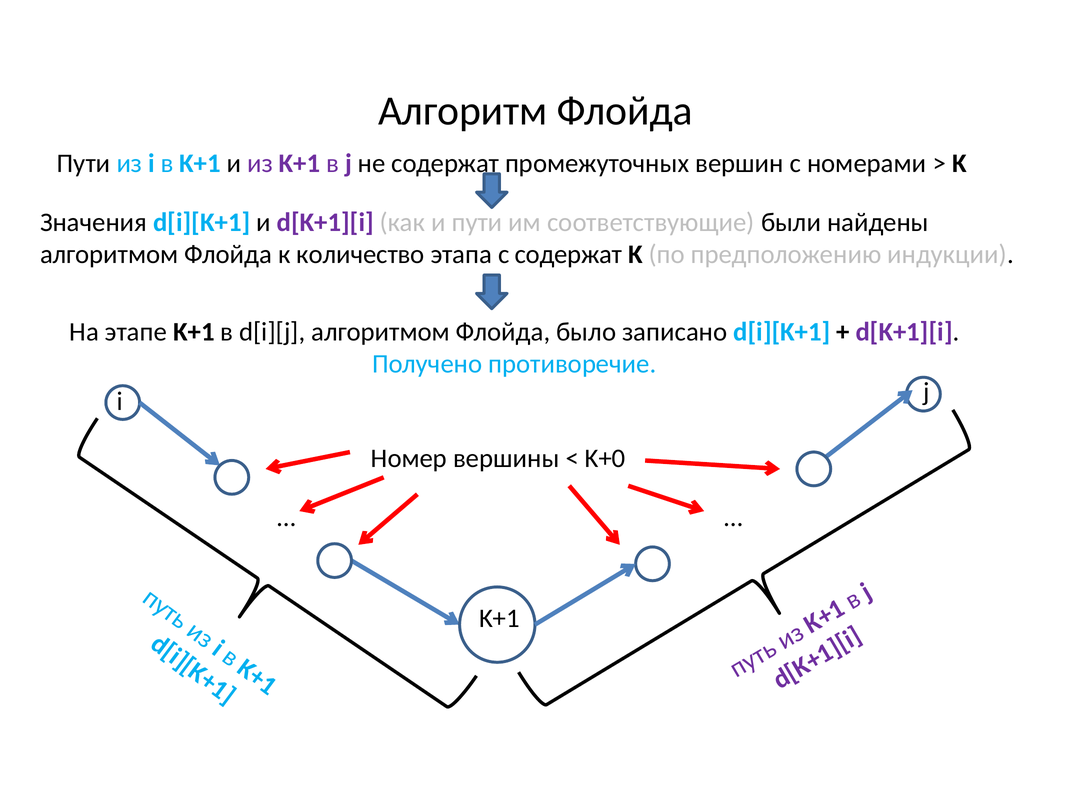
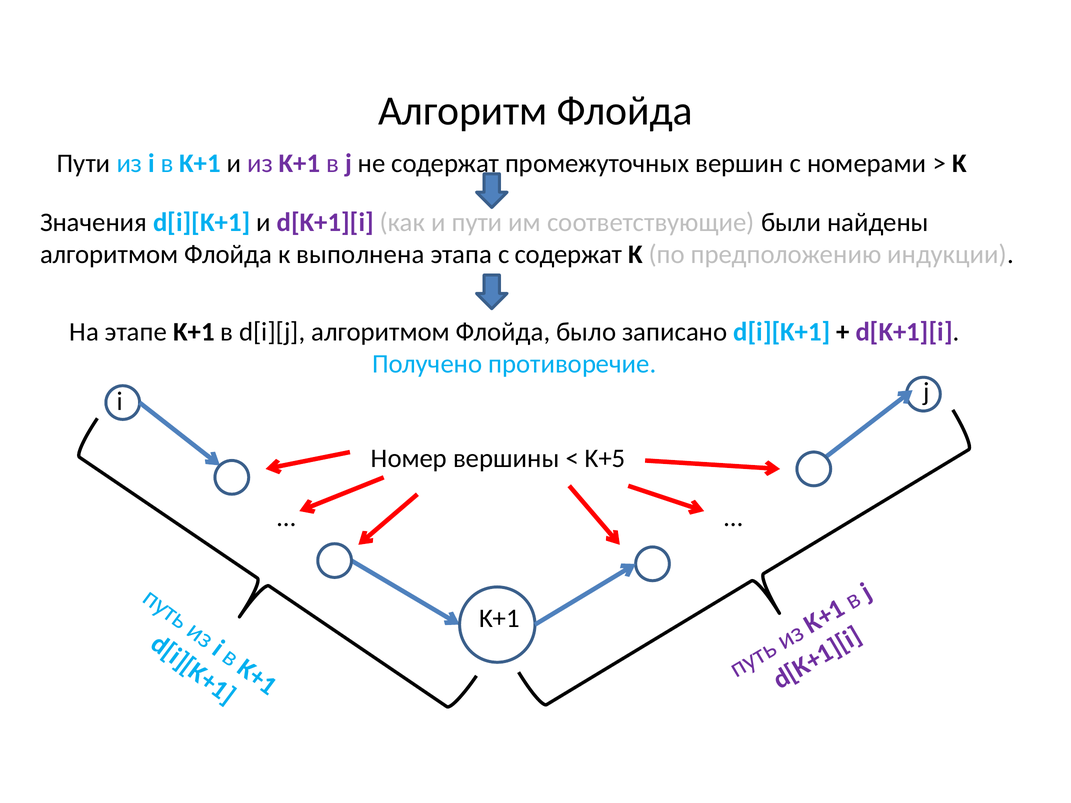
количество: количество -> выполнена (360, 254)
K+0: K+0 -> K+5 (605, 459)
